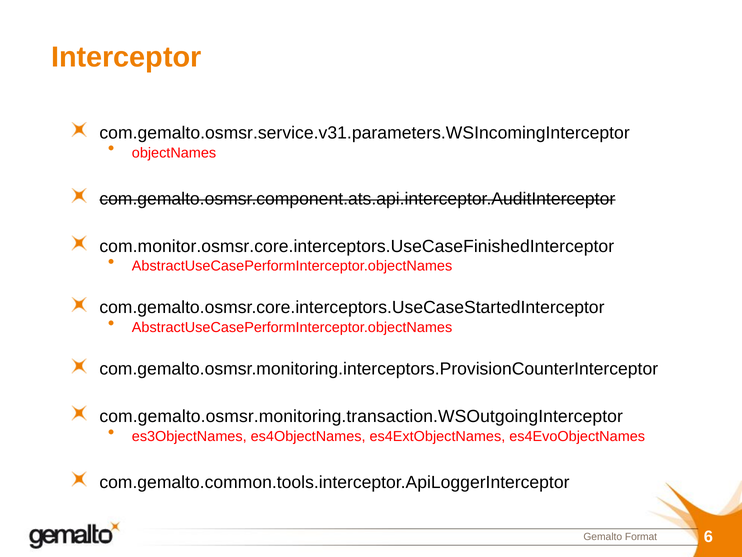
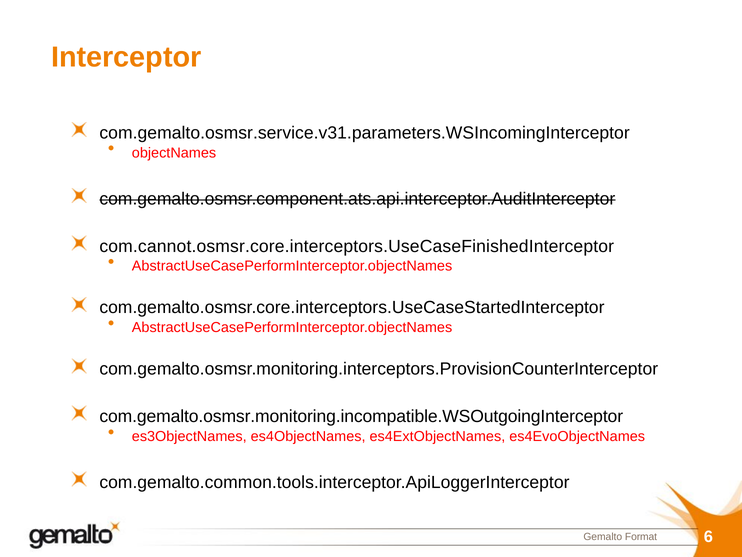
com.monitor.osmsr.core.interceptors.UseCaseFinishedInterceptor: com.monitor.osmsr.core.interceptors.UseCaseFinishedInterceptor -> com.cannot.osmsr.core.interceptors.UseCaseFinishedInterceptor (357, 246)
com.gemalto.osmsr.monitoring.transaction.WSOutgoingInterceptor: com.gemalto.osmsr.monitoring.transaction.WSOutgoingInterceptor -> com.gemalto.osmsr.monitoring.incompatible.WSOutgoingInterceptor (361, 416)
